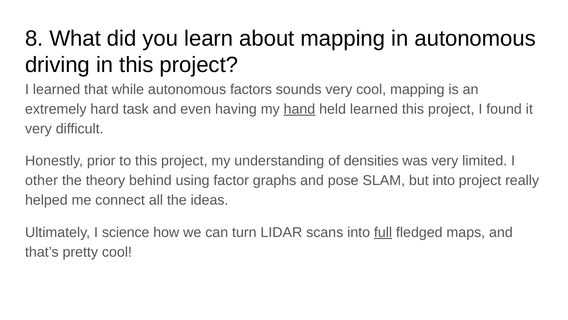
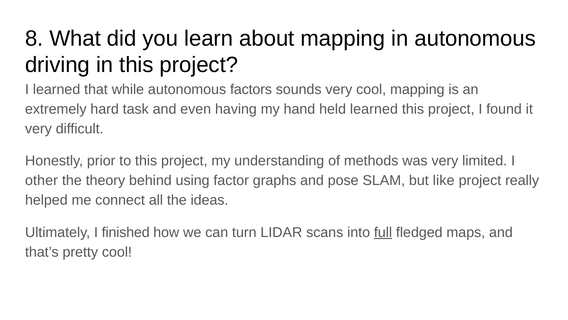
hand underline: present -> none (299, 109)
densities: densities -> methods (371, 161)
but into: into -> like (444, 180)
science: science -> finished (126, 232)
